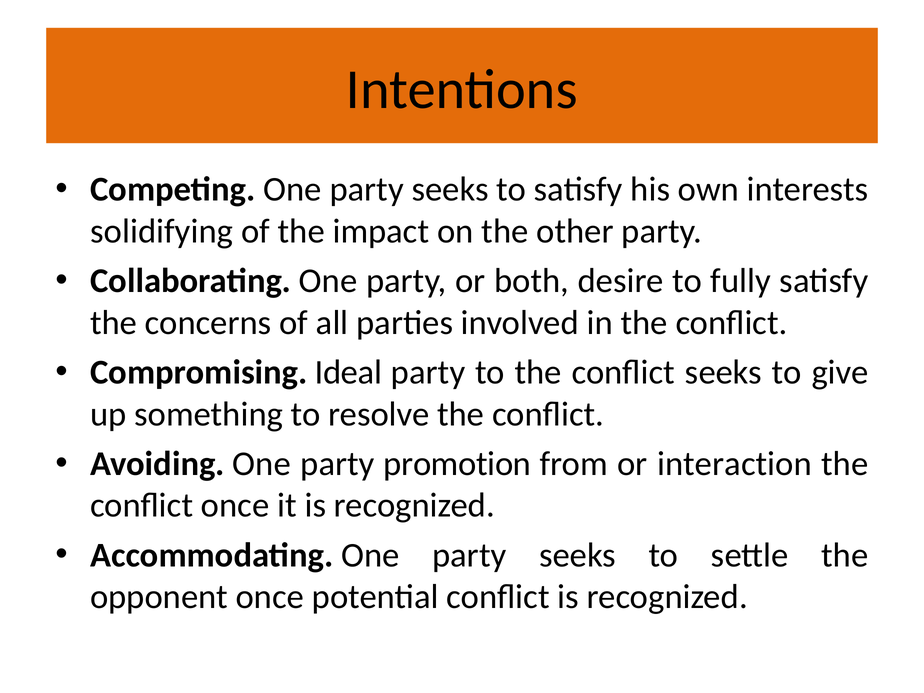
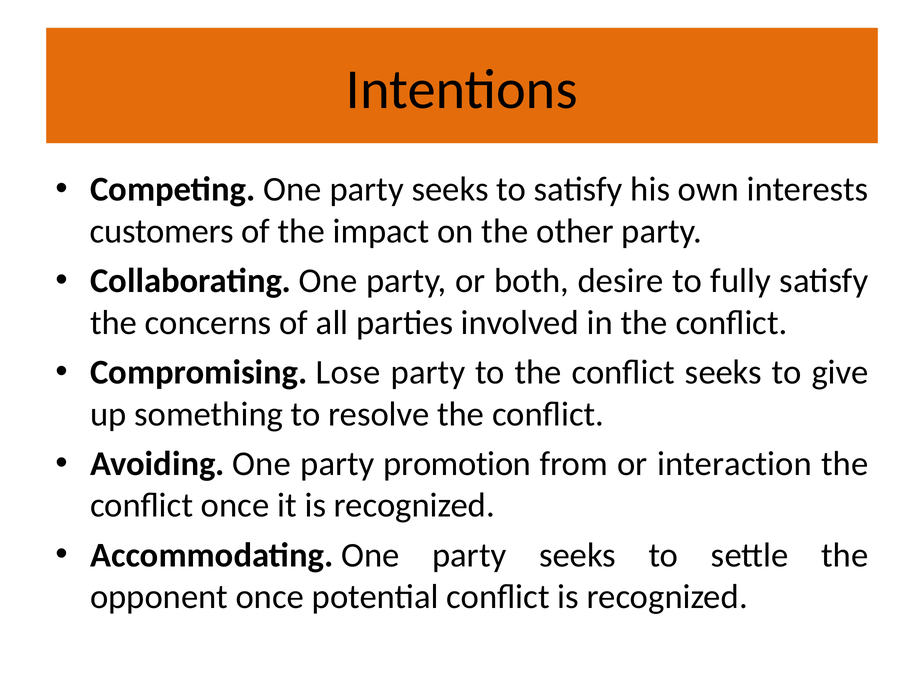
solidifying: solidifying -> customers (162, 231)
Ideal: Ideal -> Lose (348, 372)
